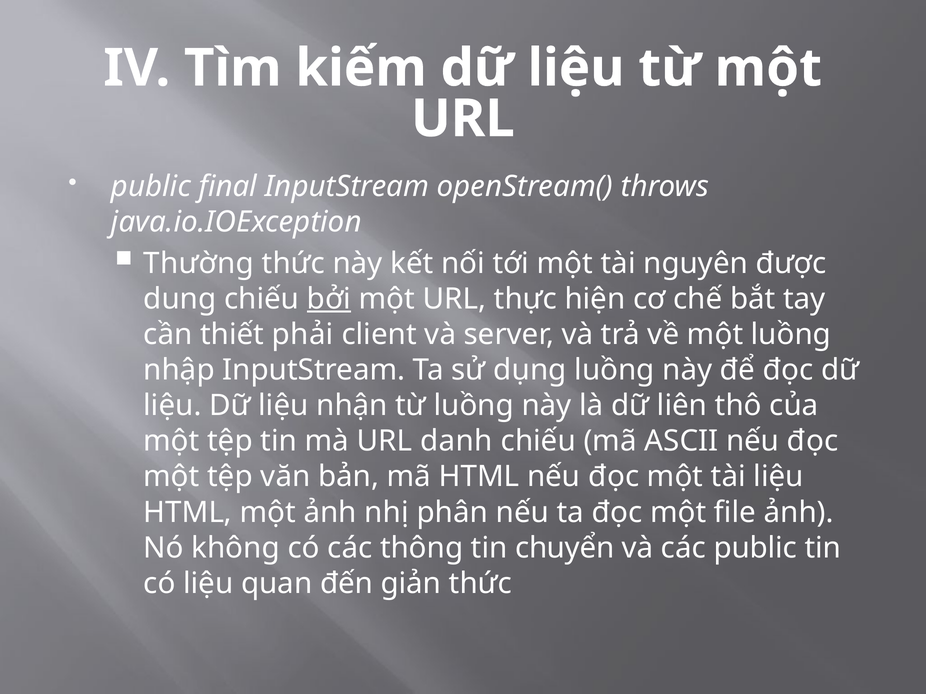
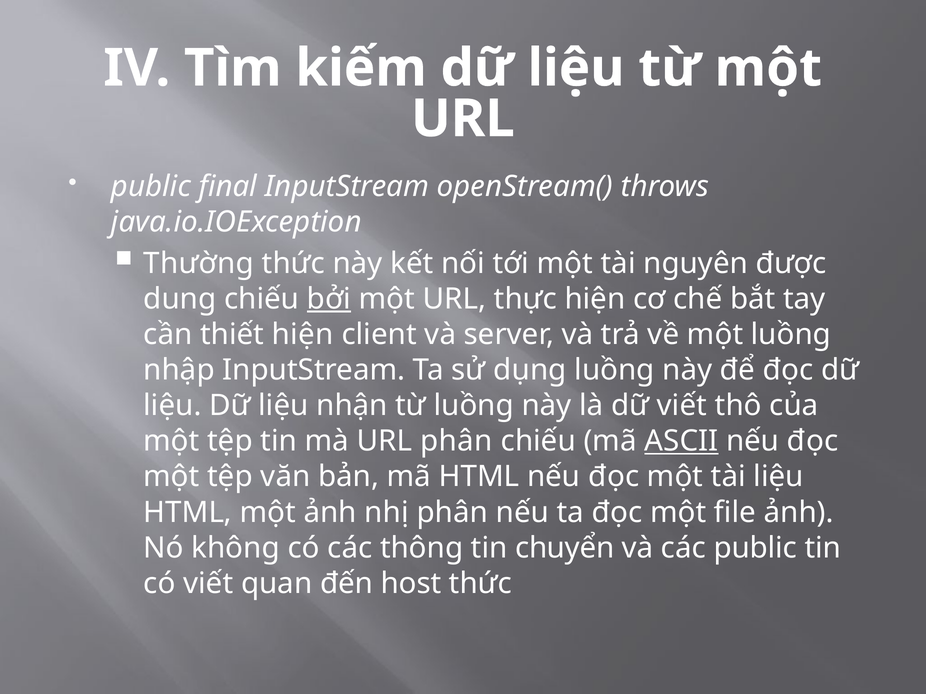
thiết phải: phải -> hiện (303, 335)
dữ liên: liên -> viết (682, 406)
URL danh: danh -> phân (456, 441)
ASCII underline: none -> present (681, 441)
có liệu: liệu -> viết (208, 584)
giản: giản -> host (411, 584)
